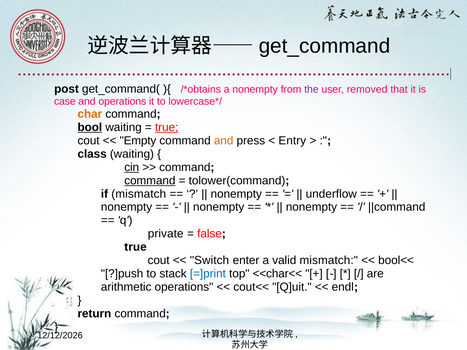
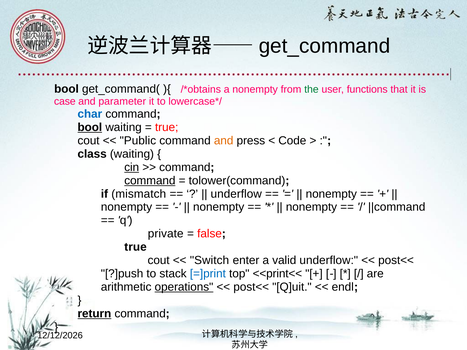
post: post -> bool (67, 89)
the colour: purple -> green (311, 89)
removed: removed -> functions (367, 89)
and operations: operations -> parameter (122, 102)
char colour: orange -> blue (90, 114)
true underline: present -> none (167, 127)
Empty: Empty -> Public (138, 141)
Entry: Entry -> Code (292, 141)
nonempty: nonempty -> underflow (236, 194)
underflow: underflow -> nonempty (331, 194)
valid mismatch: mismatch -> underflow (329, 261)
bool<<: bool<< -> post<< (396, 261)
<<char<<: <<char<< -> <<print<< (277, 274)
operations underline: none -> present (184, 287)
cout<<: cout<< -> post<< (251, 287)
return underline: none -> present (94, 314)
